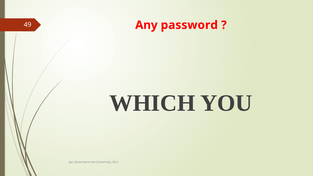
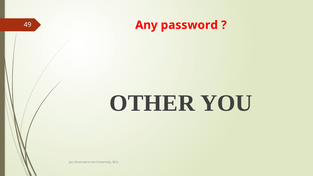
WHICH: WHICH -> OTHER (152, 103)
